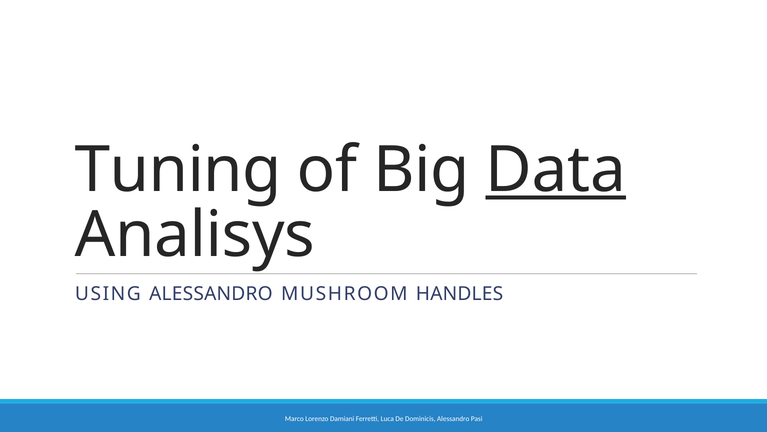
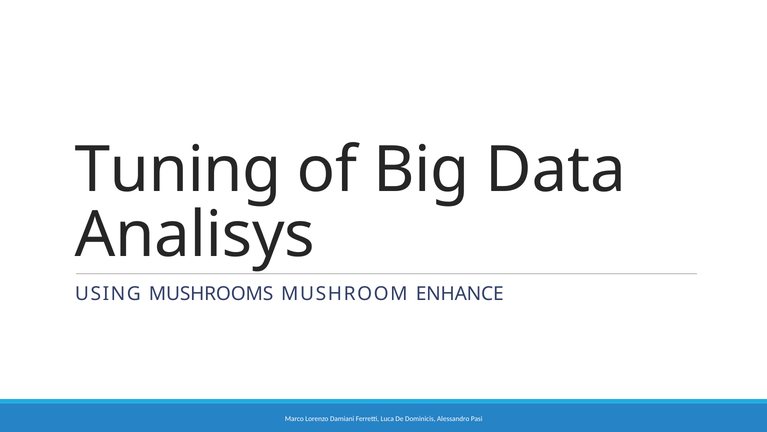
Data underline: present -> none (556, 170)
USING ALESSANDRO: ALESSANDRO -> MUSHROOMS (211, 293)
HANDLES: HANDLES -> ENHANCE (460, 293)
